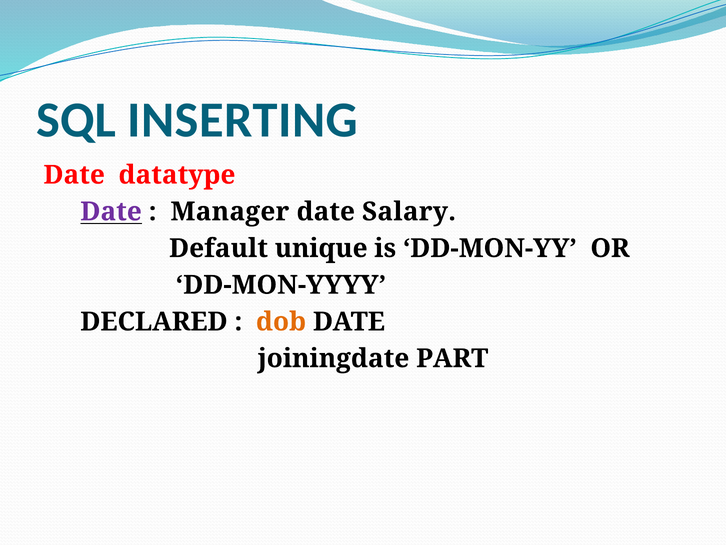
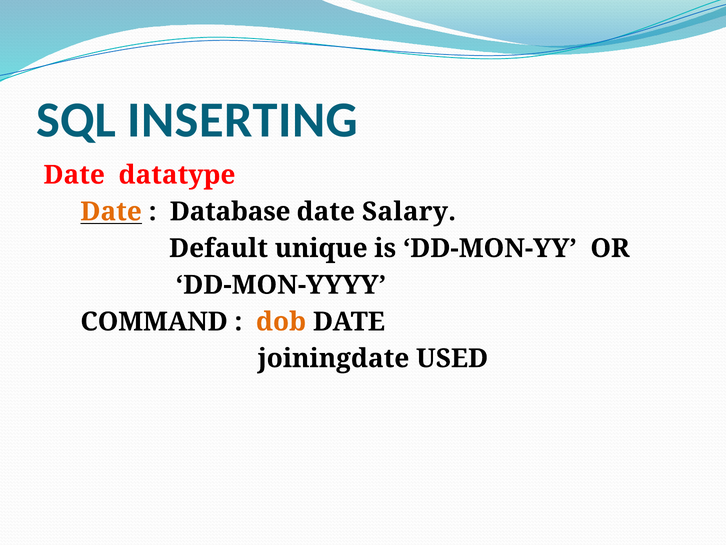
Date colour: purple -> orange (111, 211)
Manager: Manager -> Database (230, 211)
DECLARED: DECLARED -> COMMAND (154, 321)
PART: PART -> USED (452, 358)
